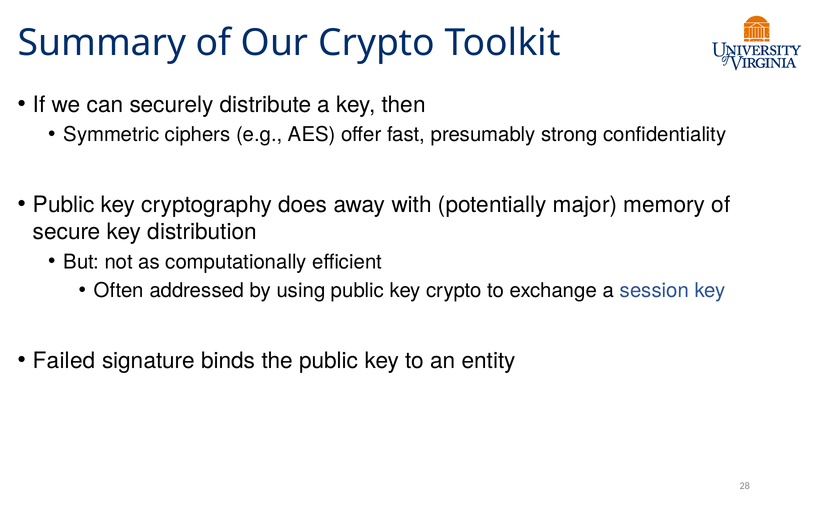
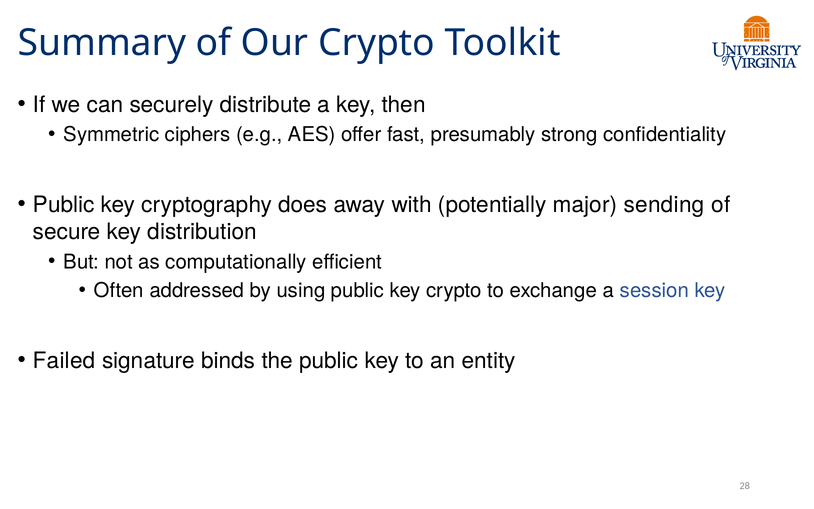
memory: memory -> sending (664, 205)
